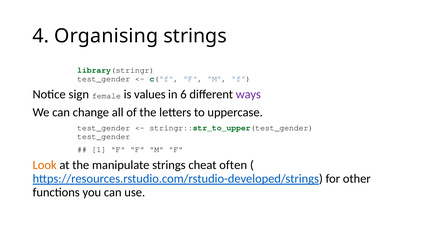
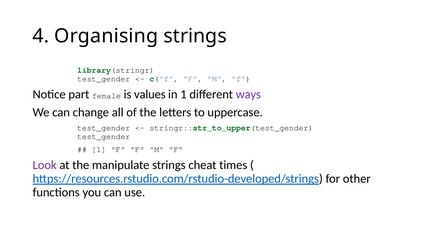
sign: sign -> part (79, 94)
in 6: 6 -> 1 (183, 94)
Look colour: orange -> purple (45, 165)
often: often -> times (233, 165)
